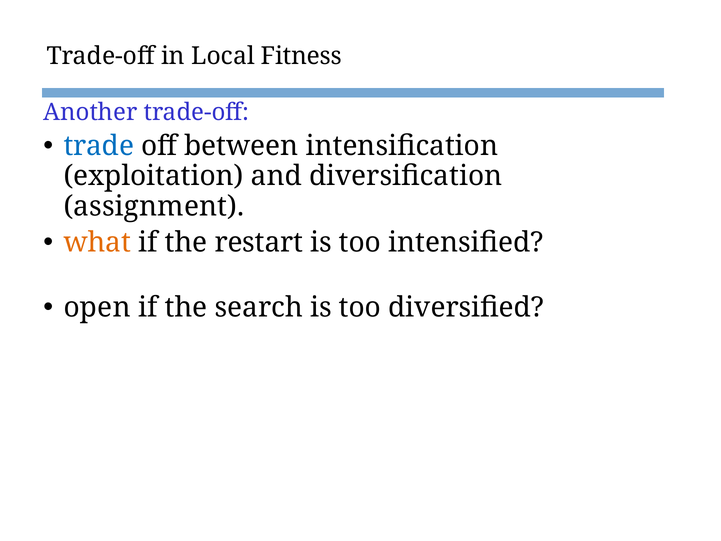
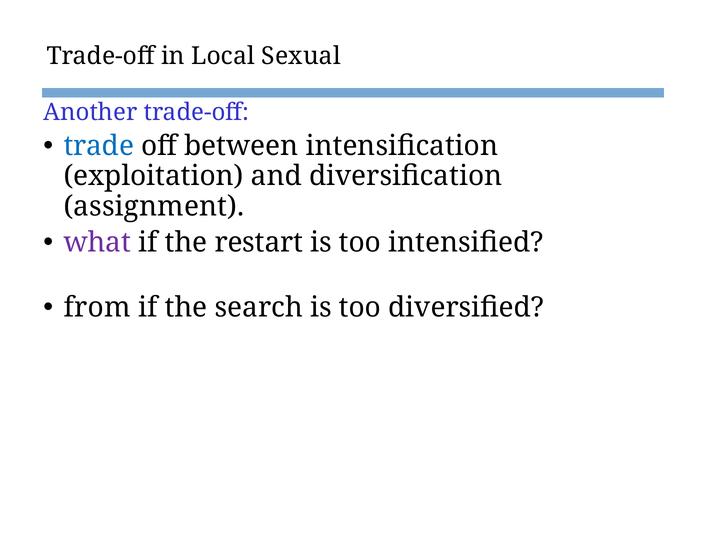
Fitness: Fitness -> Sexual (301, 56)
what colour: orange -> purple (97, 242)
open: open -> from (97, 307)
